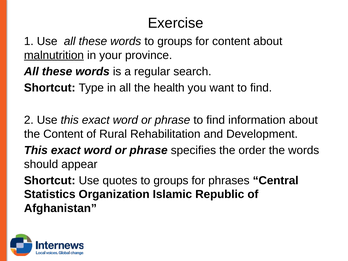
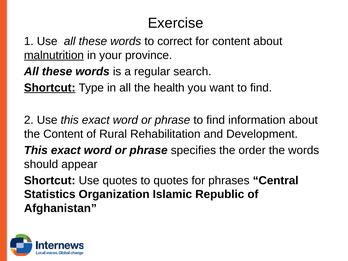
words to groups: groups -> correct (175, 41)
Shortcut underline: none -> present (50, 88)
quotes to groups: groups -> quotes (171, 180)
